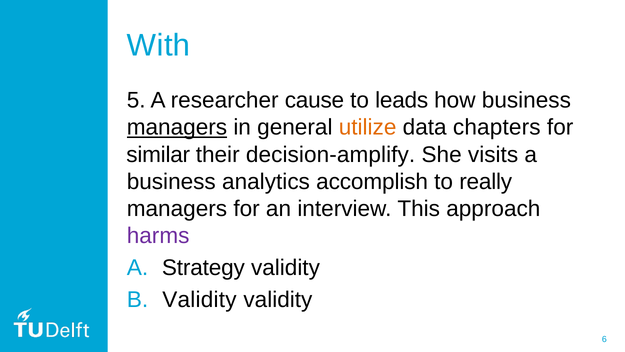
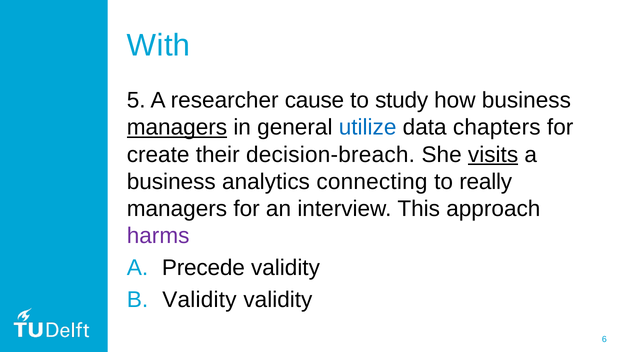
leads: leads -> study (402, 100)
utilize colour: orange -> blue (368, 127)
similar: similar -> create (158, 154)
decision-amplify: decision-amplify -> decision-breach (330, 154)
visits underline: none -> present (493, 154)
accomplish: accomplish -> connecting (372, 181)
Strategy: Strategy -> Precede (203, 268)
